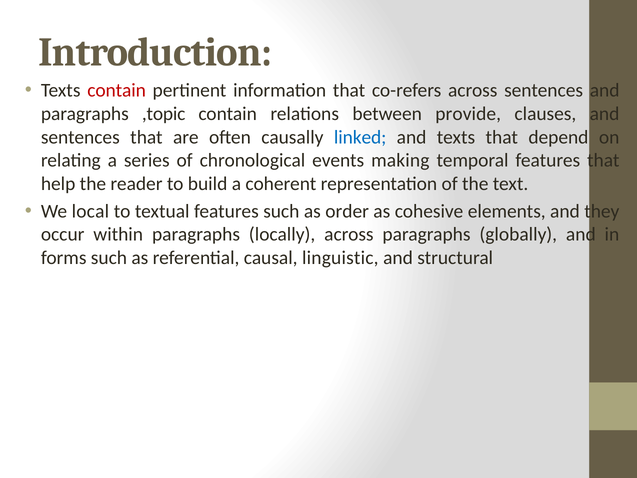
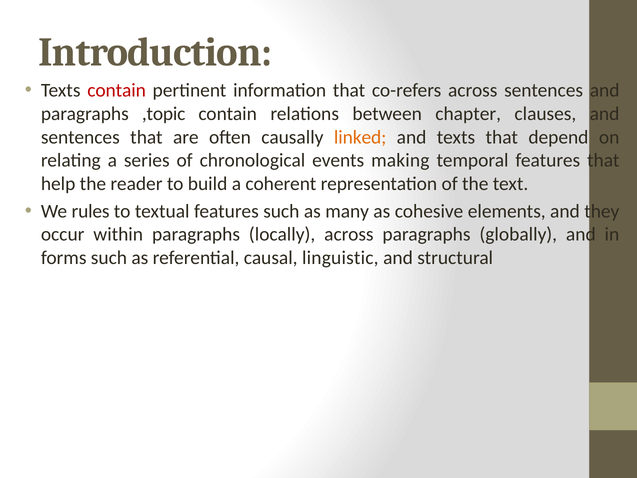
provide: provide -> chapter (468, 114)
linked colour: blue -> orange (360, 137)
local: local -> rules (91, 211)
order: order -> many (347, 211)
